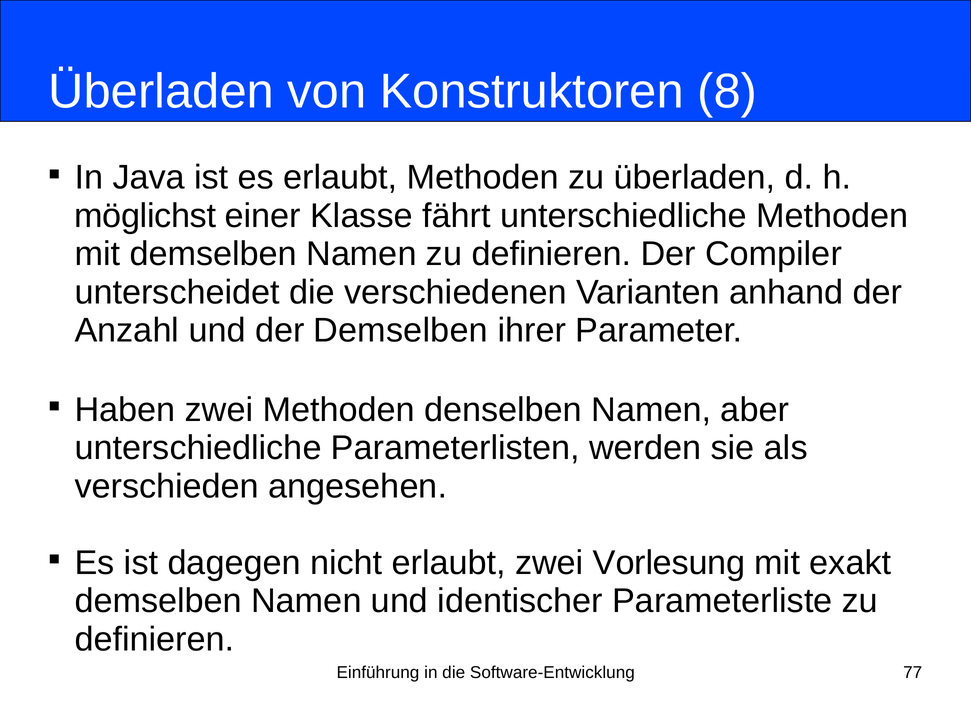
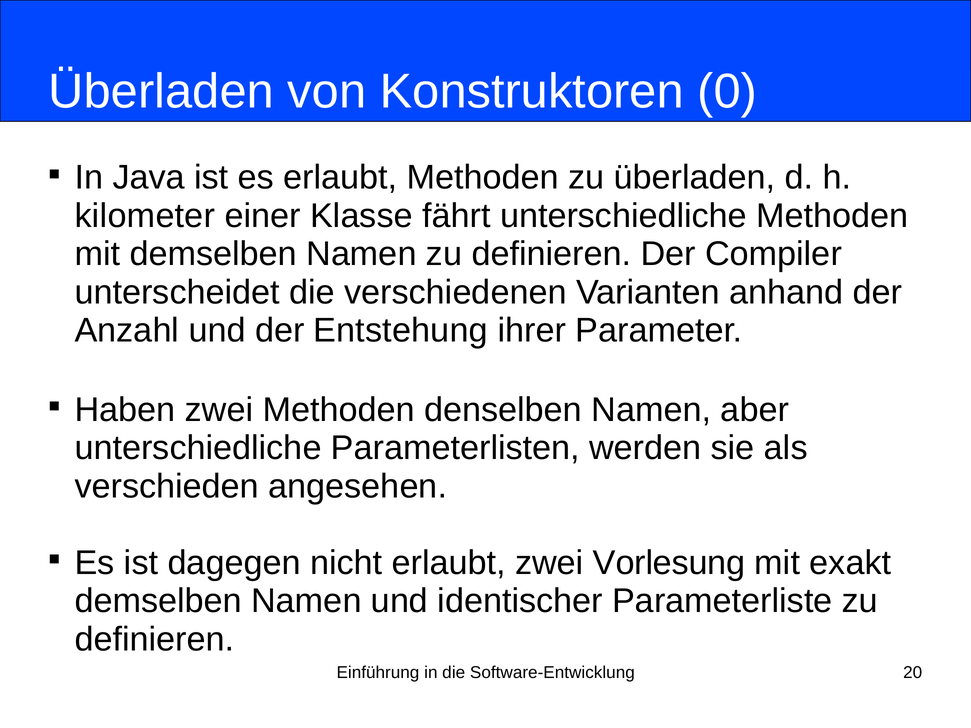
8: 8 -> 0 (727, 92)
möglichst: möglichst -> kilometer (145, 216)
der Demselben: Demselben -> Entstehung (401, 331)
77: 77 -> 20 (913, 673)
